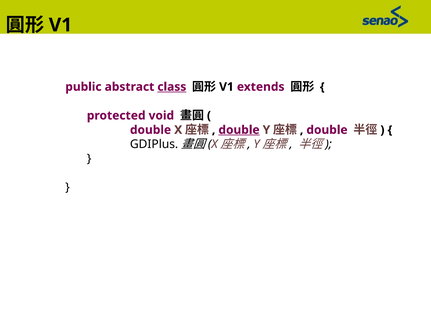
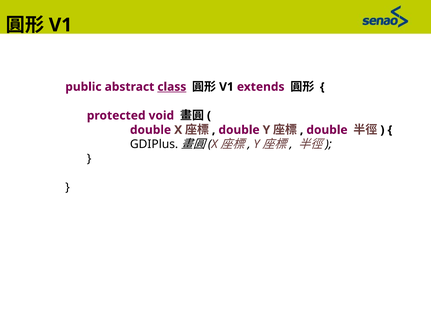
double underline: present -> none (239, 130)
